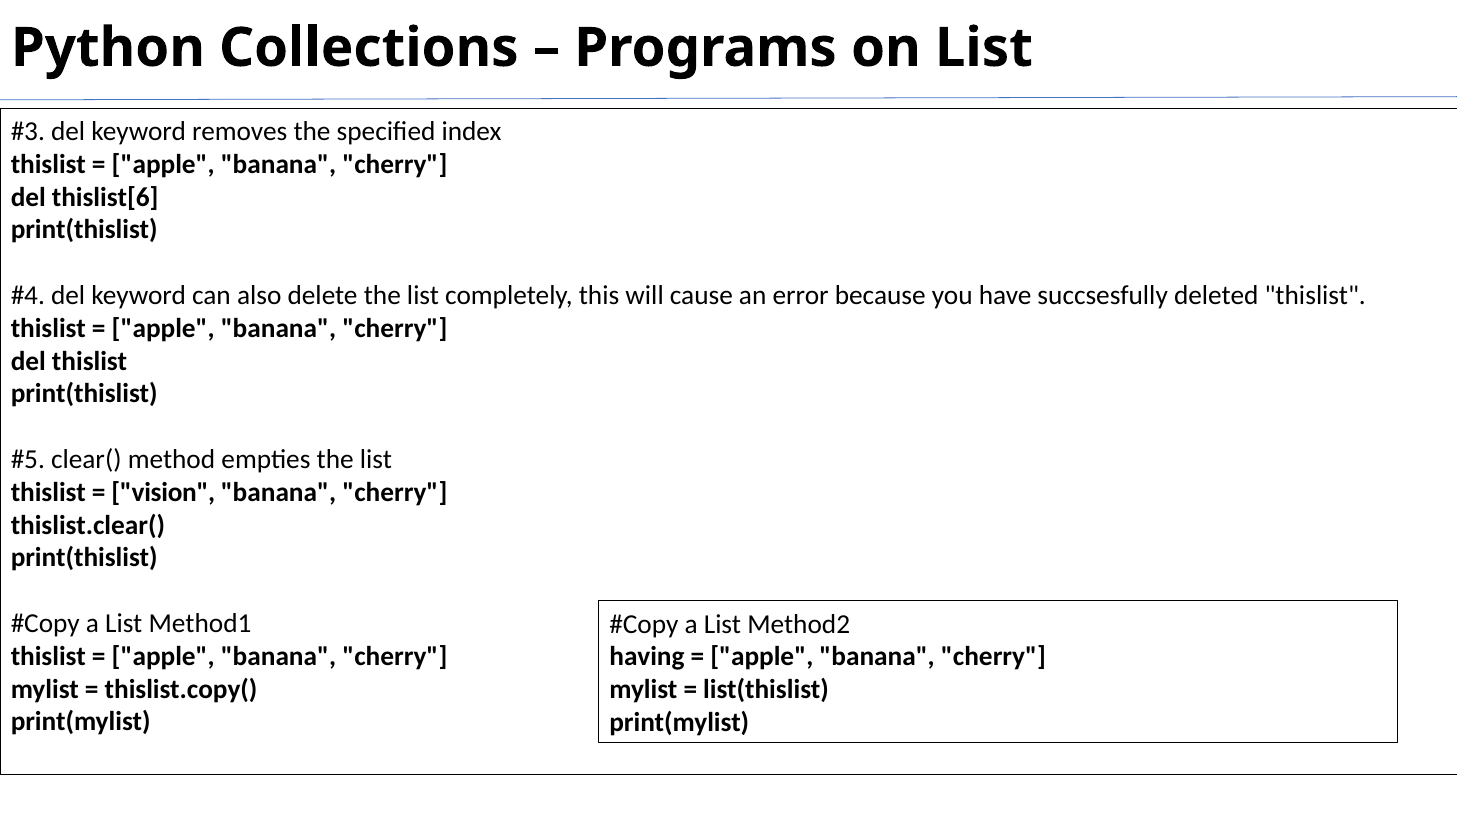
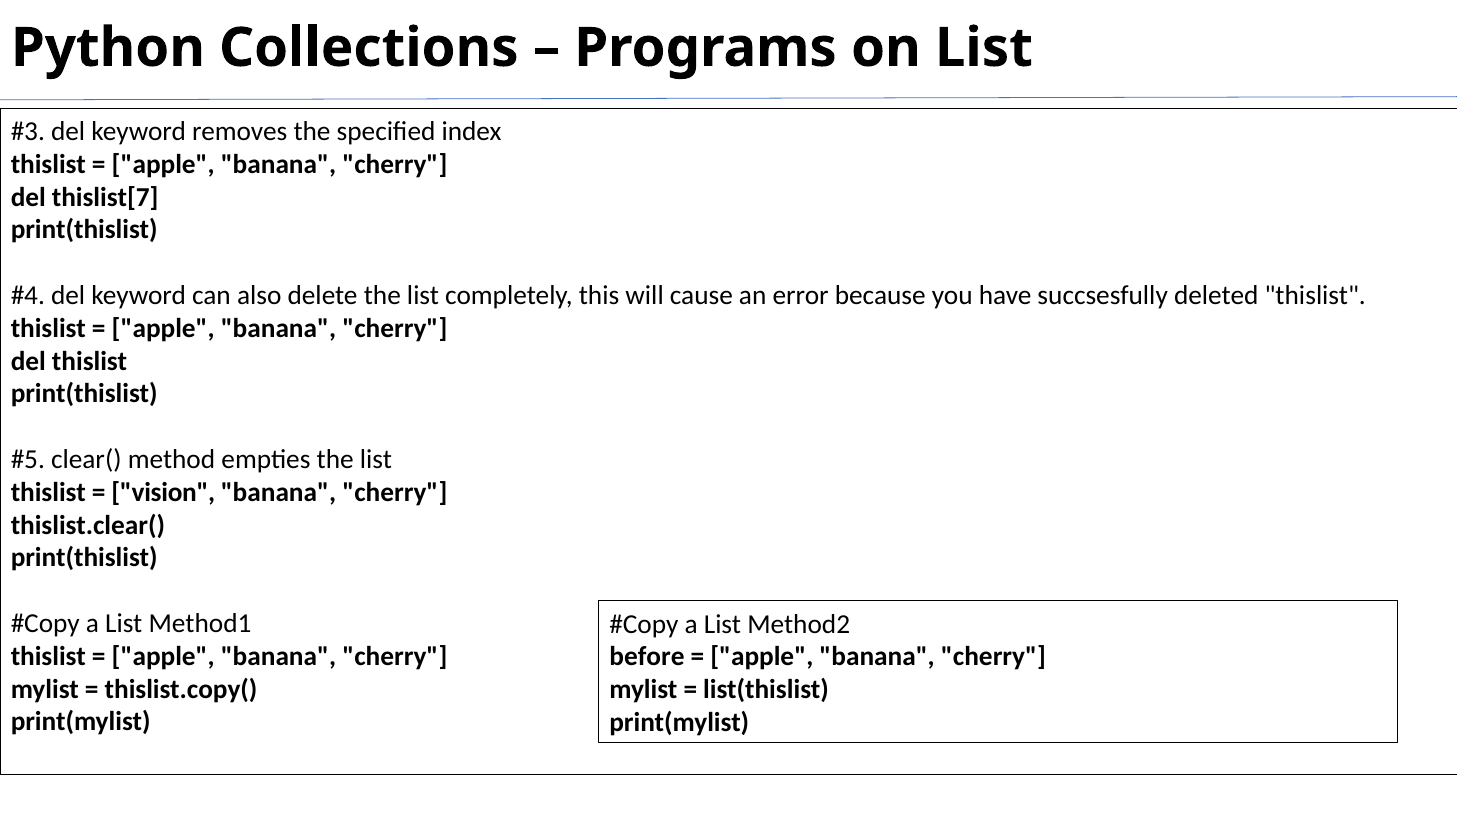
thislist[6: thislist[6 -> thislist[7 (105, 197)
having: having -> before (647, 656)
